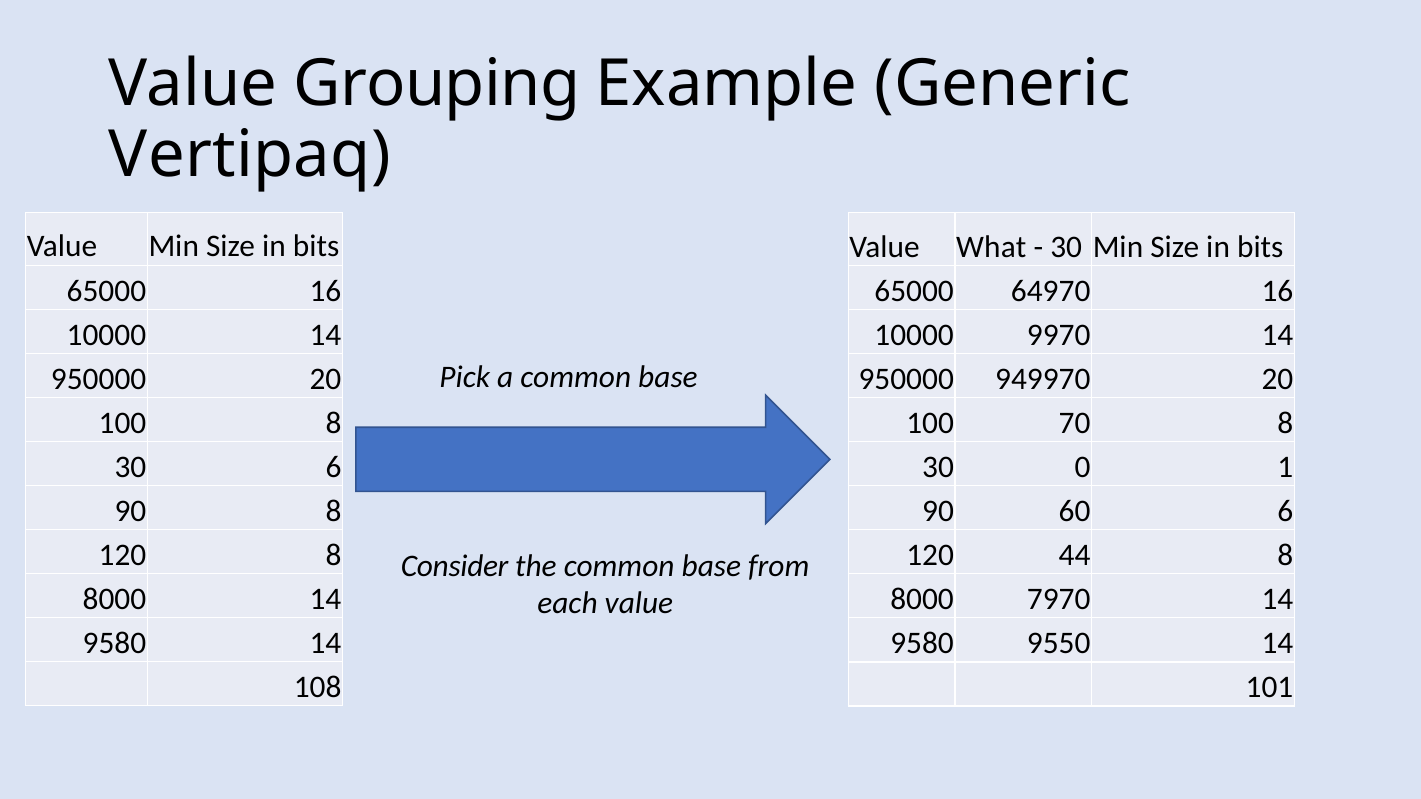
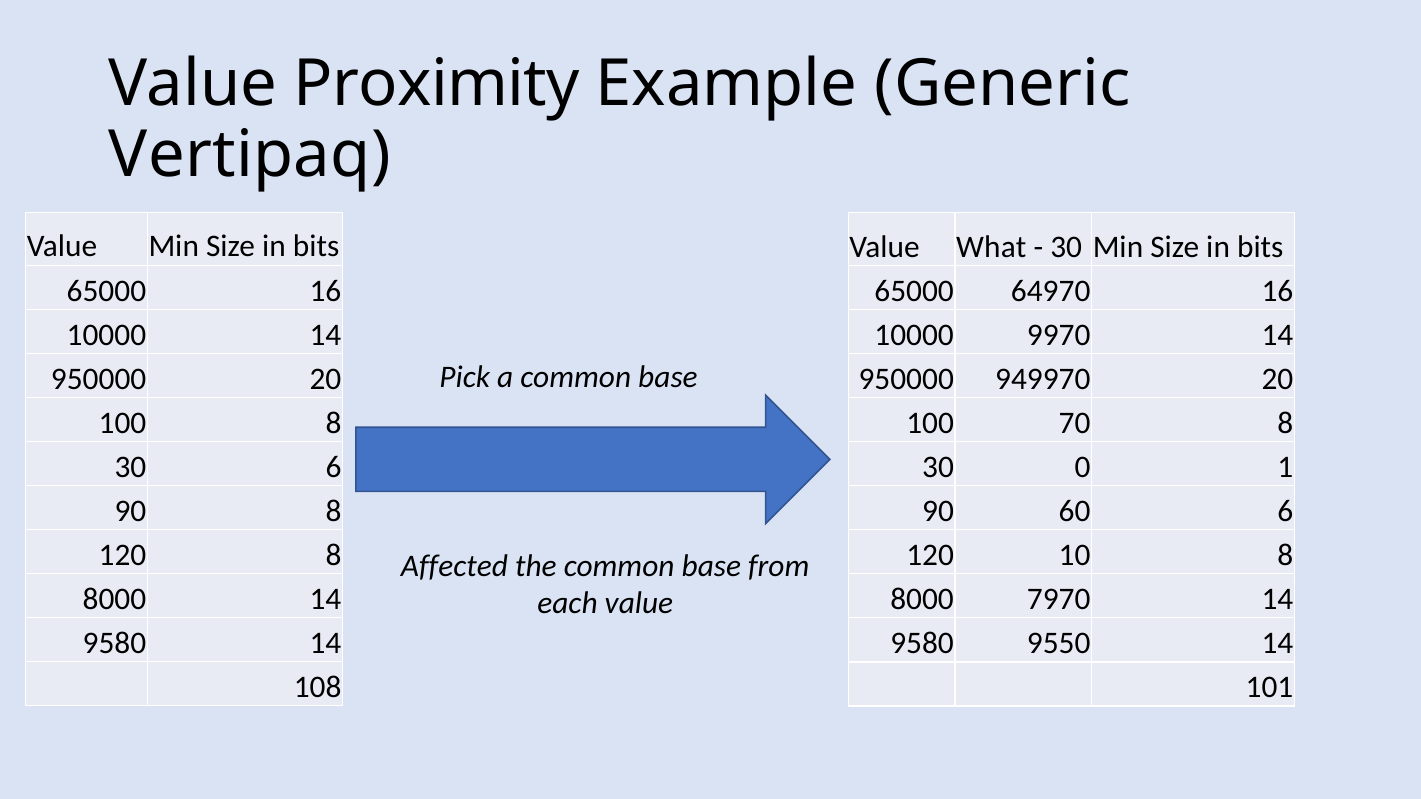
Grouping: Grouping -> Proximity (437, 84)
44: 44 -> 10 (1075, 555)
Consider: Consider -> Affected (454, 566)
